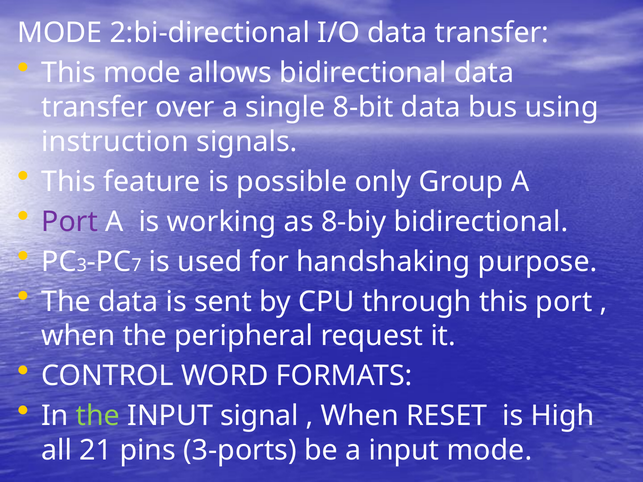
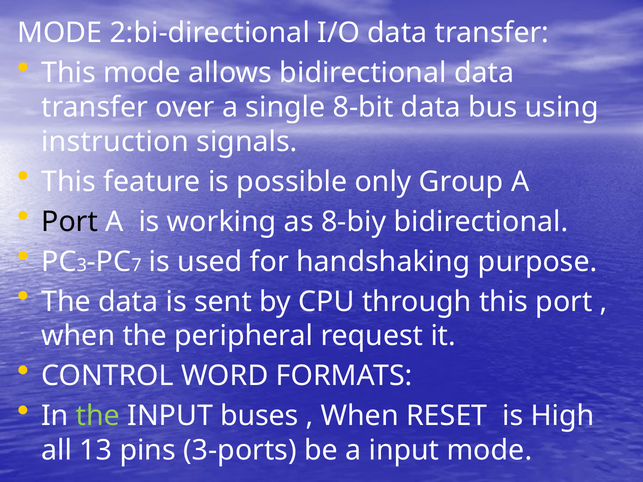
Port colour: purple -> black (70, 222)
signal: signal -> buses (259, 416)
21: 21 -> 13 (96, 450)
